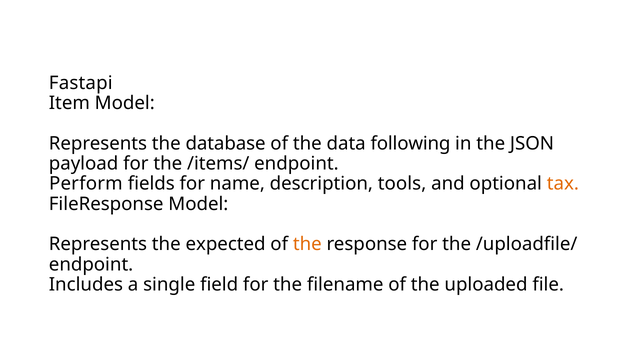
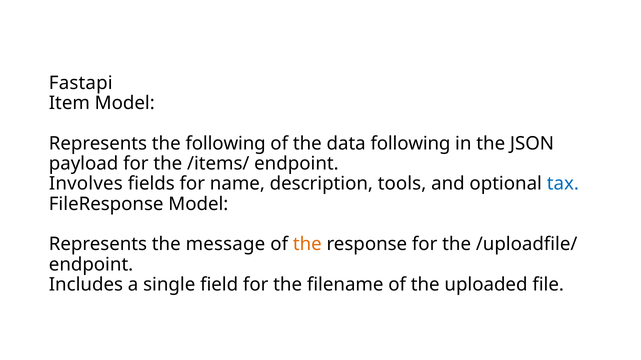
the database: database -> following (226, 144)
Perform: Perform -> Involves (86, 184)
tax colour: orange -> blue (563, 184)
expected: expected -> message (225, 245)
